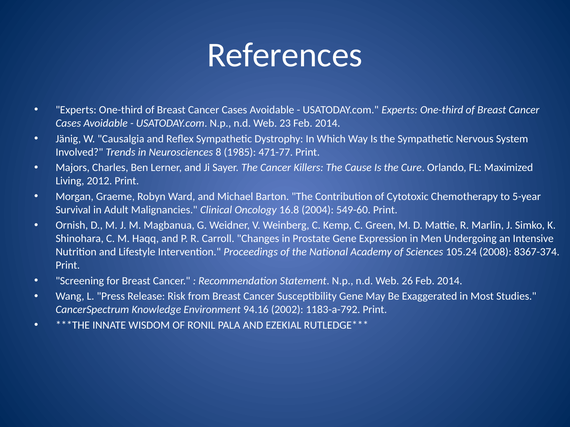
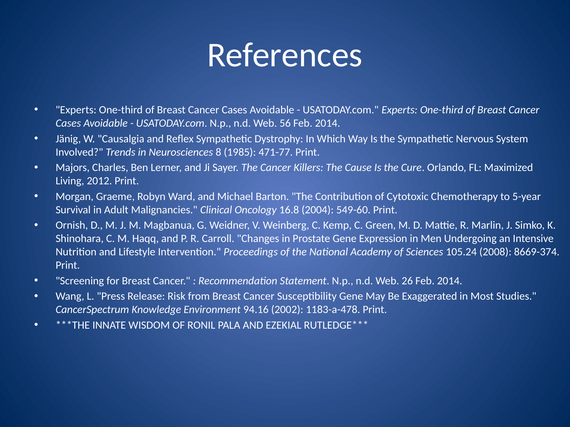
23: 23 -> 56 (285, 123)
8367-374: 8367-374 -> 8669-374 (537, 252)
1183-a-792: 1183-a-792 -> 1183-a-478 (333, 310)
